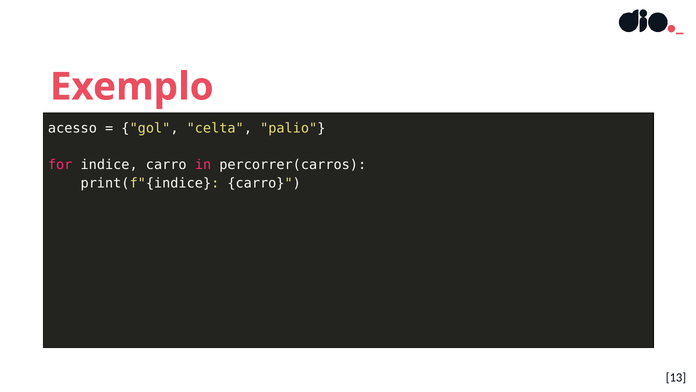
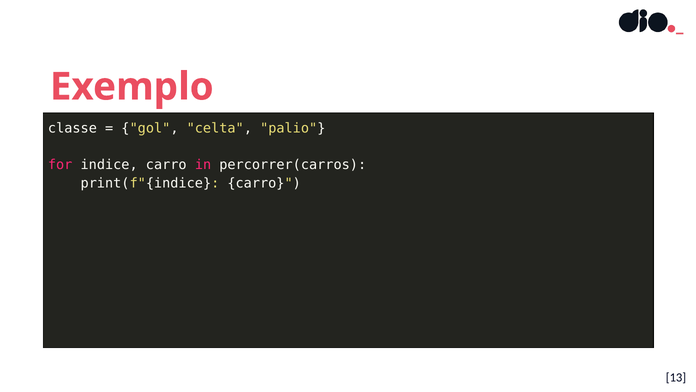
acesso: acesso -> classe (72, 128)
